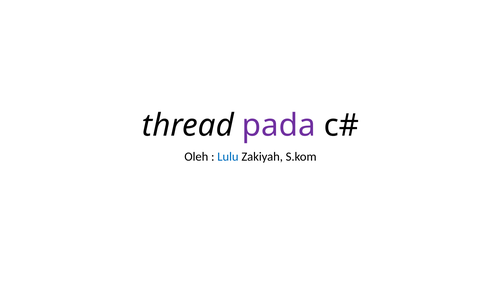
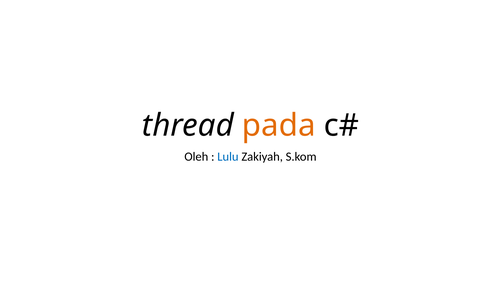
pada colour: purple -> orange (279, 125)
